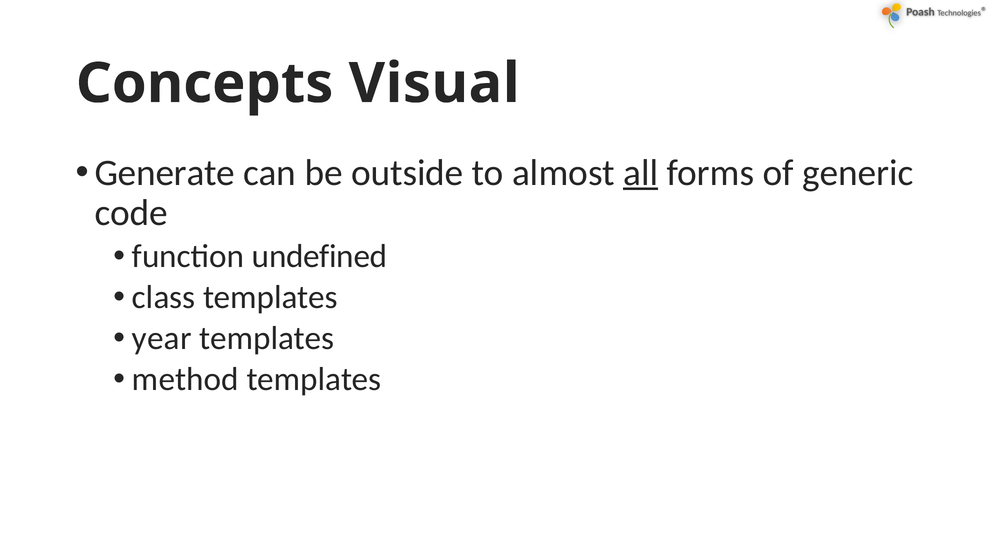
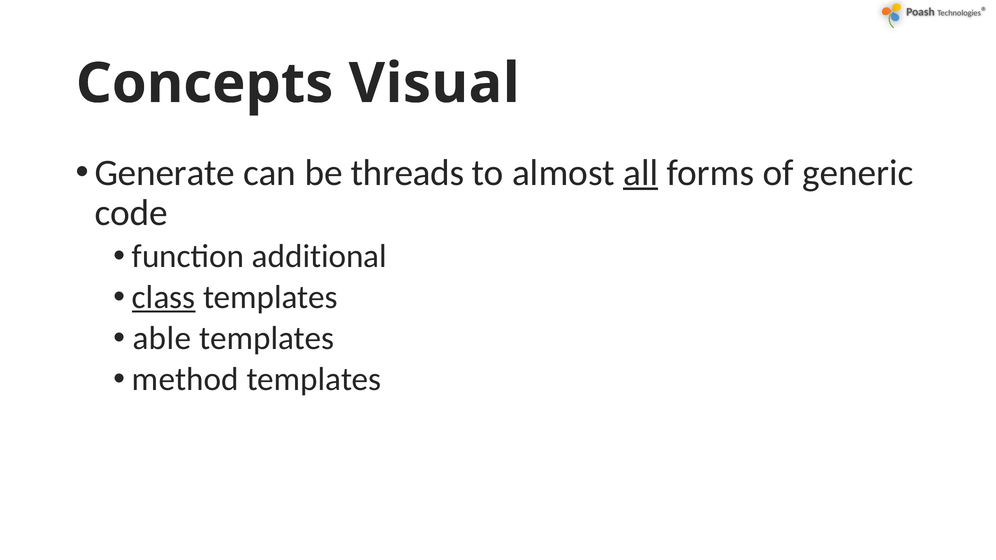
outside: outside -> threads (407, 173)
undefined: undefined -> additional (319, 256)
class underline: none -> present (164, 298)
year: year -> able (162, 339)
